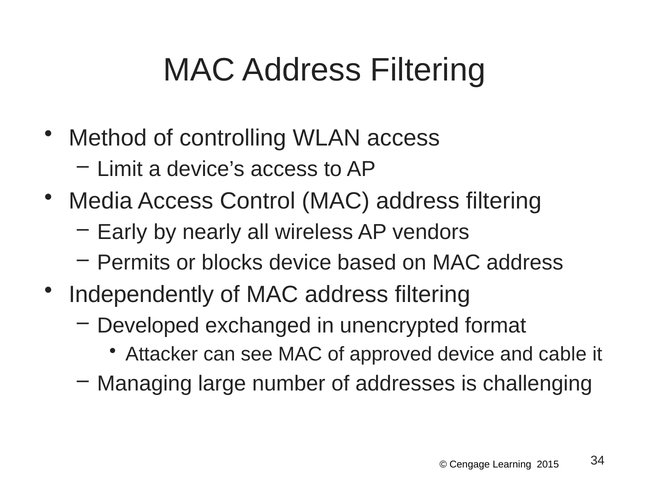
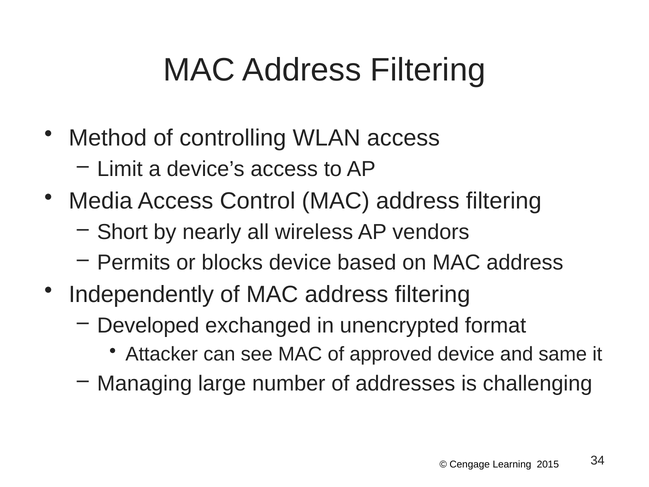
Early: Early -> Short (122, 232)
cable: cable -> same (563, 354)
